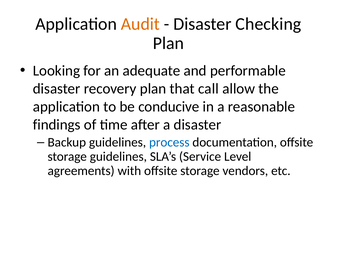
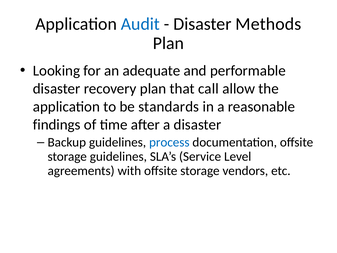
Audit colour: orange -> blue (140, 24)
Checking: Checking -> Methods (268, 24)
conducive: conducive -> standards (169, 107)
